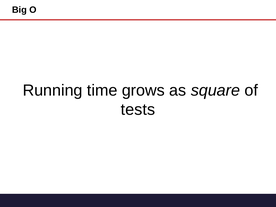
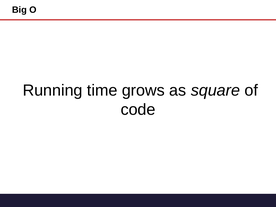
tests: tests -> code (138, 110)
